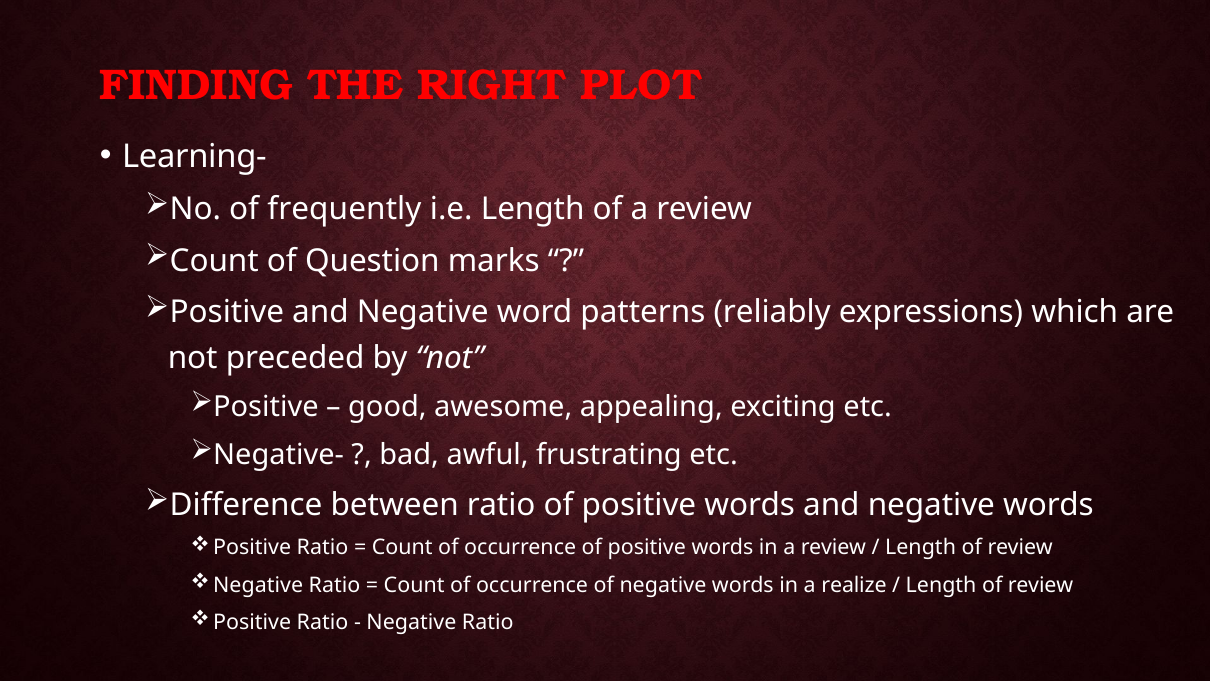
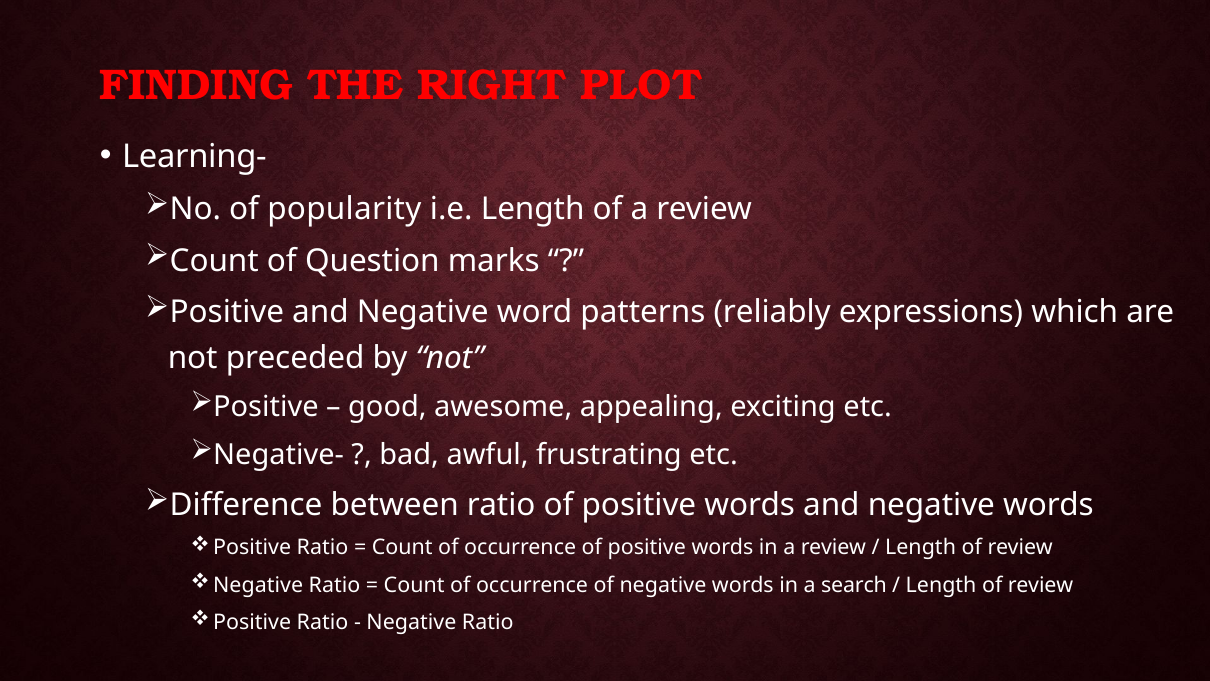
frequently: frequently -> popularity (344, 209)
realize: realize -> search (854, 585)
